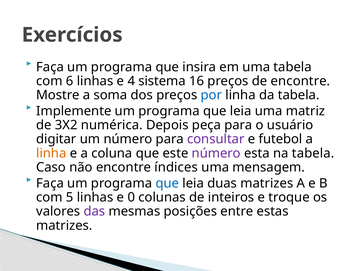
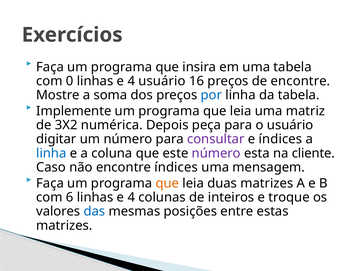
6: 6 -> 0 (70, 81)
4 sistema: sistema -> usuário (162, 81)
e futebol: futebol -> índices (280, 139)
linha colour: orange -> blue (51, 154)
na tabela: tabela -> cliente (313, 154)
que colour: blue -> orange (167, 184)
5: 5 -> 6 (70, 198)
0: 0 -> 4 (131, 198)
das colour: purple -> blue (94, 212)
